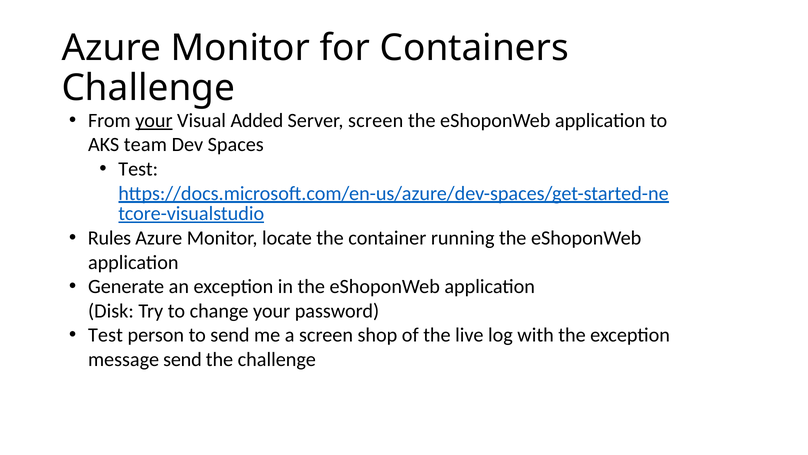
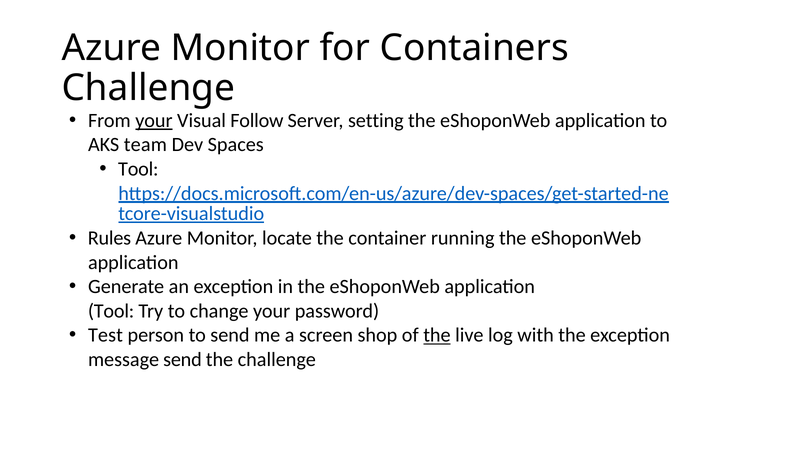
Added: Added -> Follow (257, 120)
Server screen: screen -> setting (376, 120)
Test: Test -> Tool (138, 169)
Disk: Disk -> Tool (111, 311)
the underline: none -> present (437, 335)
